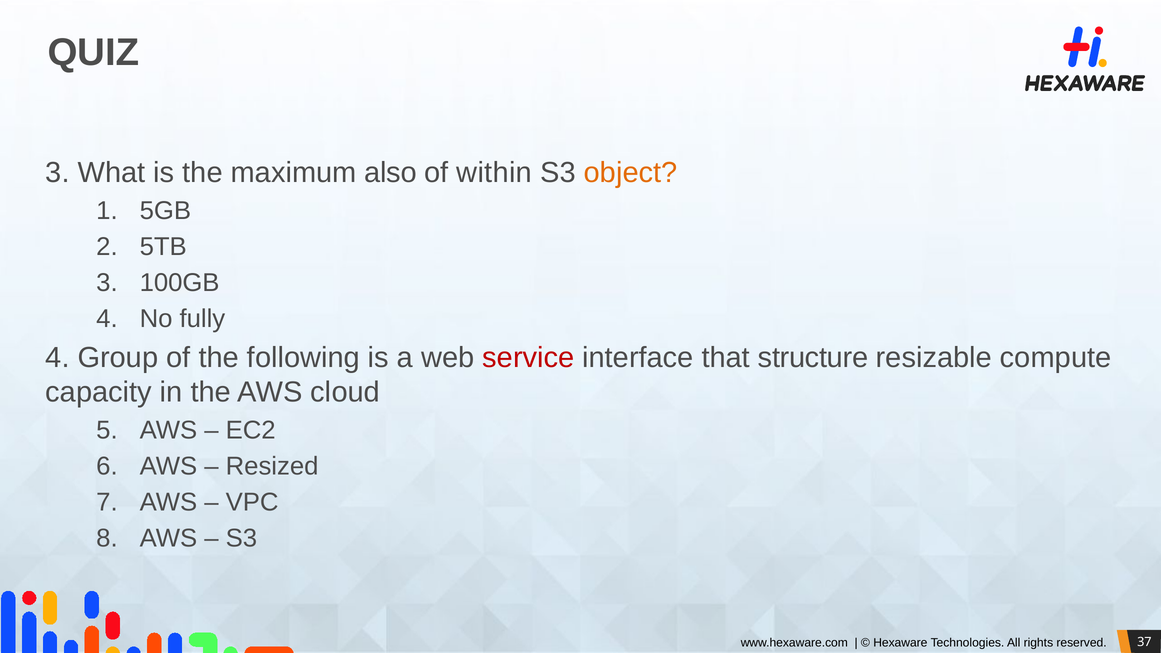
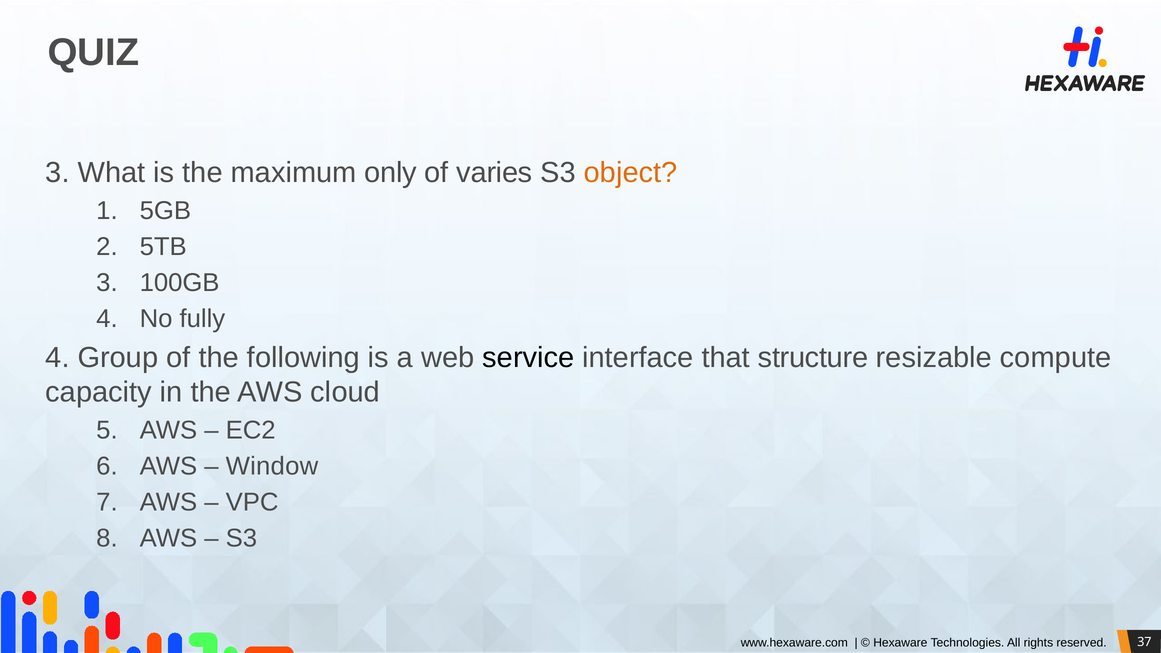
also: also -> only (391, 173)
within: within -> varies (494, 173)
service colour: red -> black (528, 358)
Resized: Resized -> Window (272, 466)
